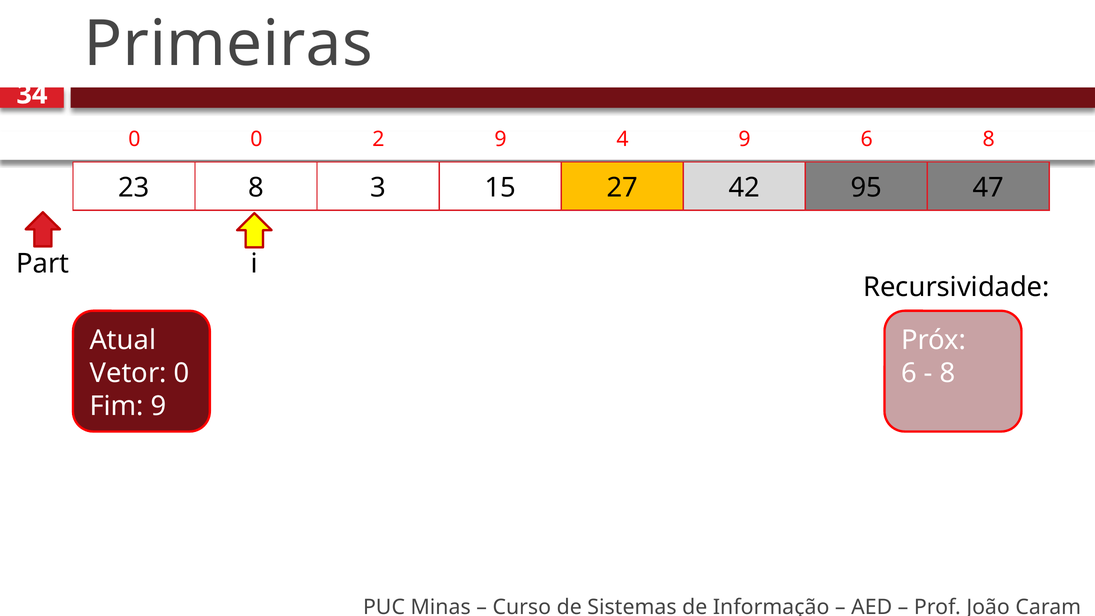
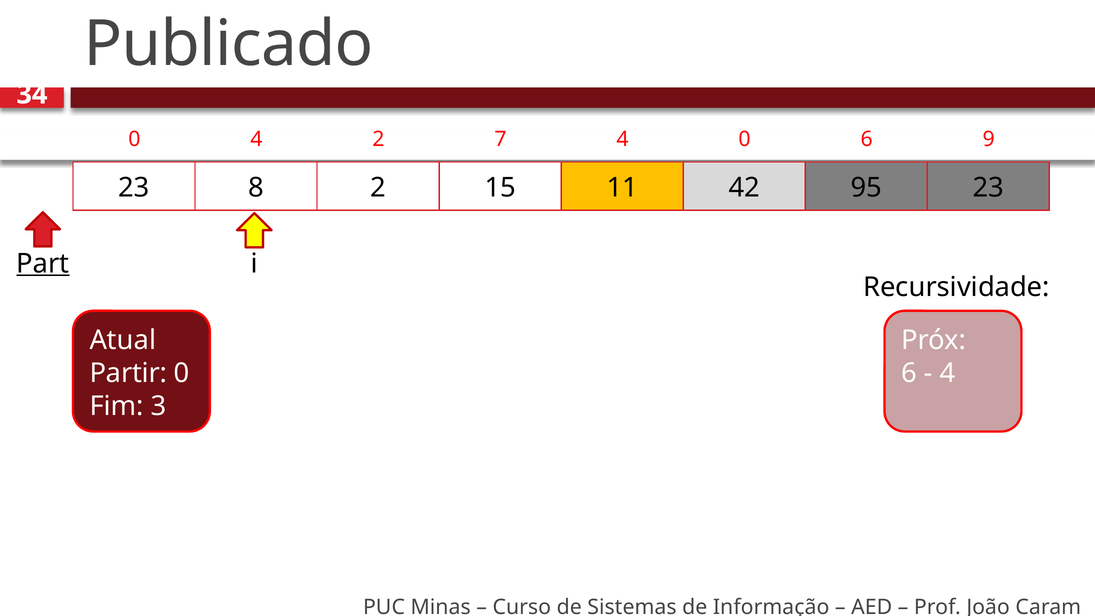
Primeiras: Primeiras -> Publicado (229, 44)
0 0: 0 -> 4 (256, 139)
2 9: 9 -> 7 (500, 139)
4 9: 9 -> 0 (745, 139)
6 8: 8 -> 9 (989, 139)
8 3: 3 -> 2 (378, 188)
27: 27 -> 11 (622, 188)
95 47: 47 -> 23 (988, 188)
Part underline: none -> present (43, 264)
Vetor: Vetor -> Partir (128, 373)
8: 8 -> 4 (948, 373)
Fim 9: 9 -> 3 (159, 406)
